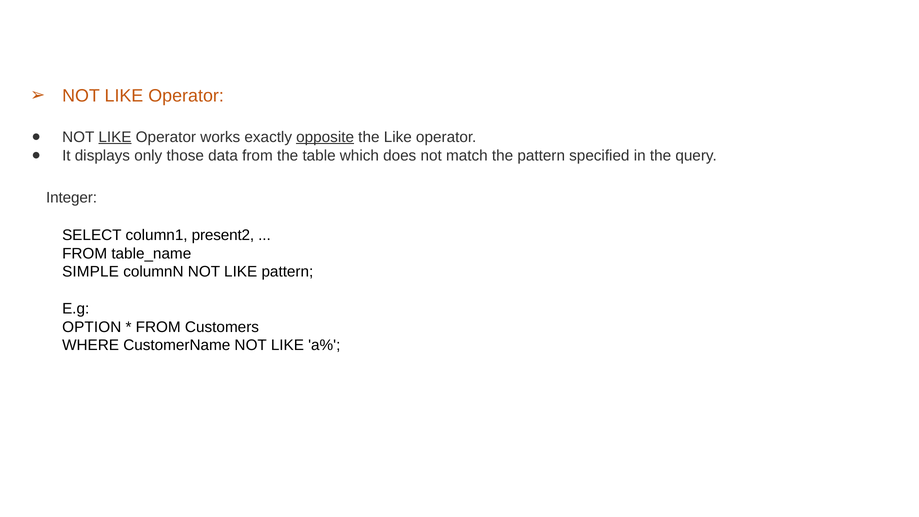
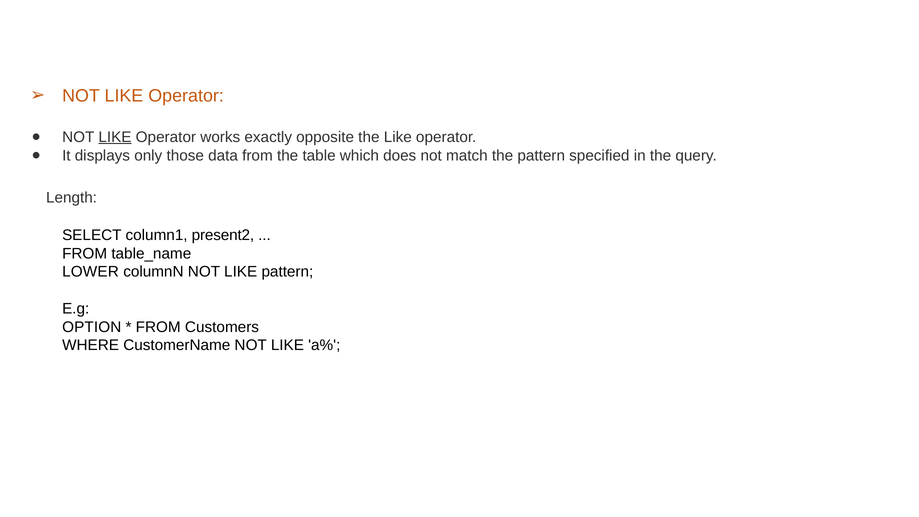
opposite underline: present -> none (325, 137)
Integer: Integer -> Length (72, 198)
SIMPLE: SIMPLE -> LOWER (91, 272)
